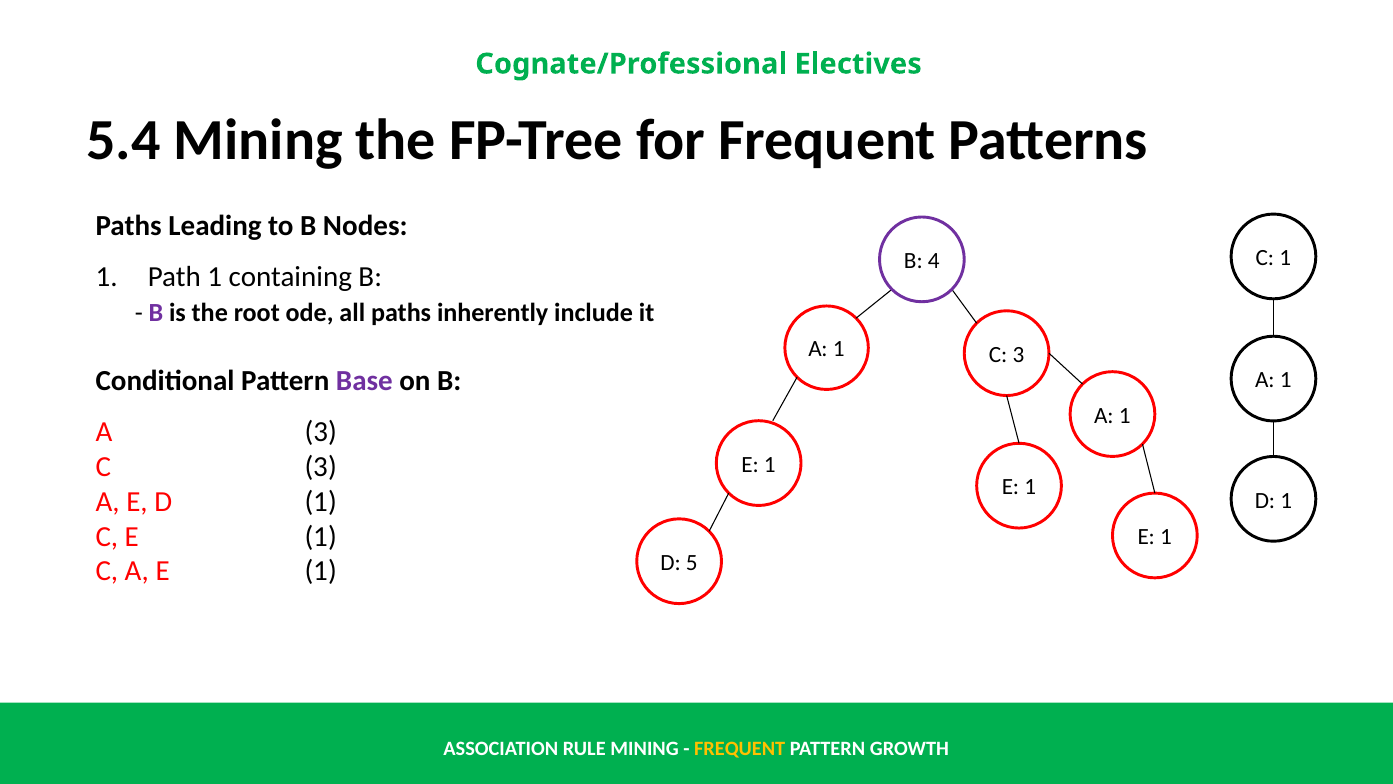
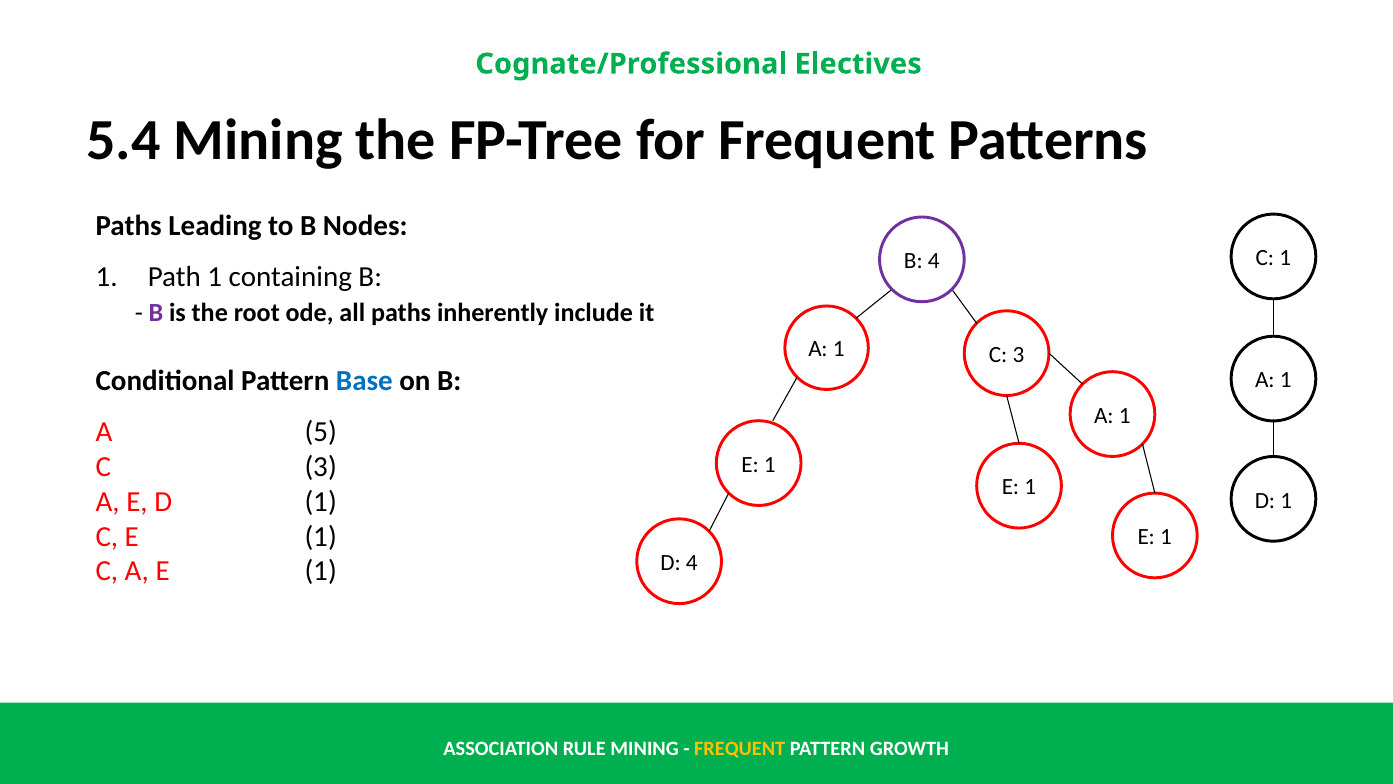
Base colour: purple -> blue (364, 381)
A 3: 3 -> 5 (321, 432)
D 5: 5 -> 4 (692, 563)
